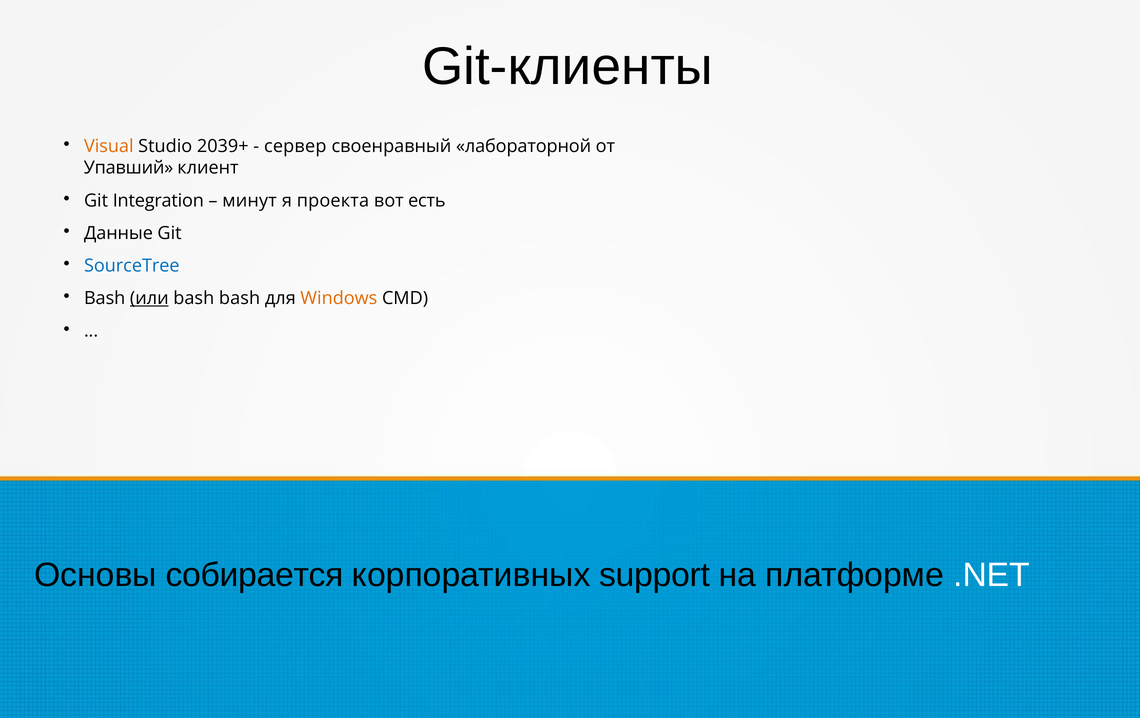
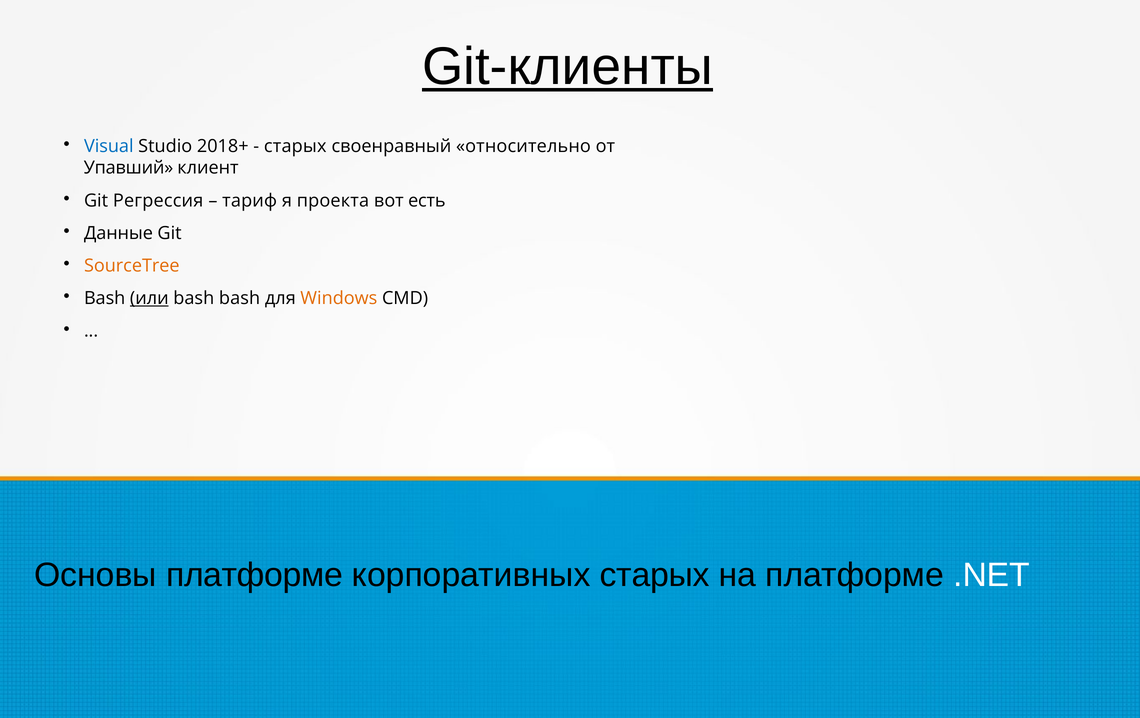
Git-клиенты underline: none -> present (568, 67)
Visual colour: orange -> blue (109, 146)
2039+: 2039+ -> 2018+ (223, 146)
сервер: сервер -> старых (295, 146)
лабораторной: лабораторной -> относительно (523, 146)
Integration: Integration -> Регрессия (158, 201)
минут: минут -> тариф (250, 201)
SourceTree colour: blue -> orange (132, 266)
Основы собирается: собирается -> платформе (255, 575)
корпоративных support: support -> старых (655, 575)
